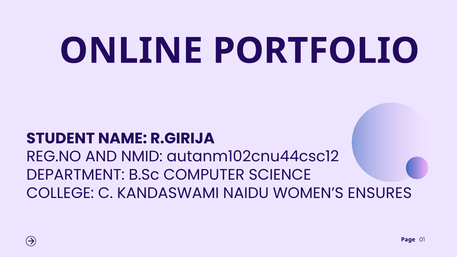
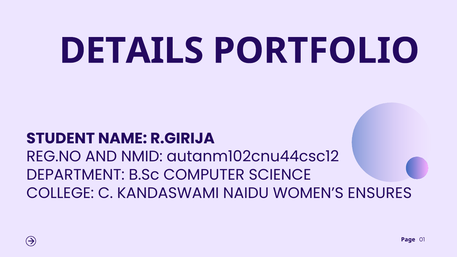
ONLINE: ONLINE -> DETAILS (132, 51)
